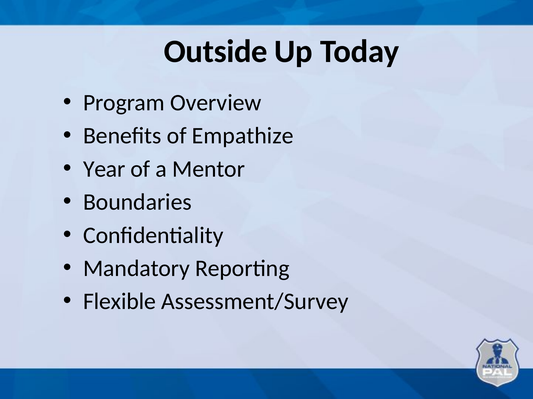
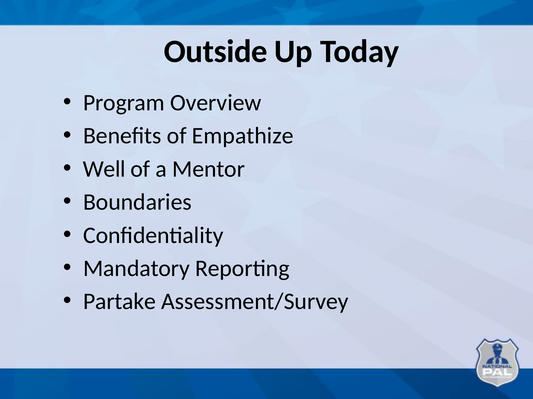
Year: Year -> Well (104, 169)
Flexible: Flexible -> Partake (119, 302)
